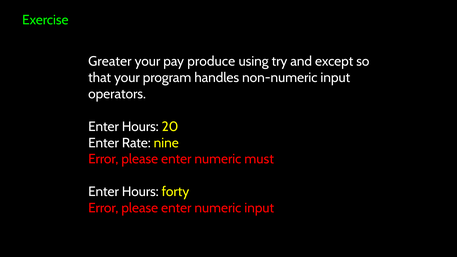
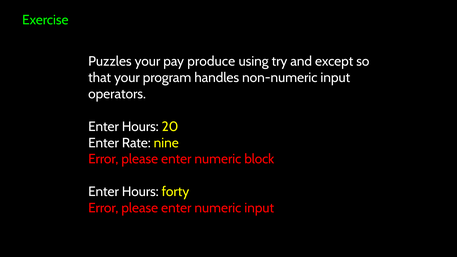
Greater: Greater -> Puzzles (110, 62)
must: must -> block (259, 159)
